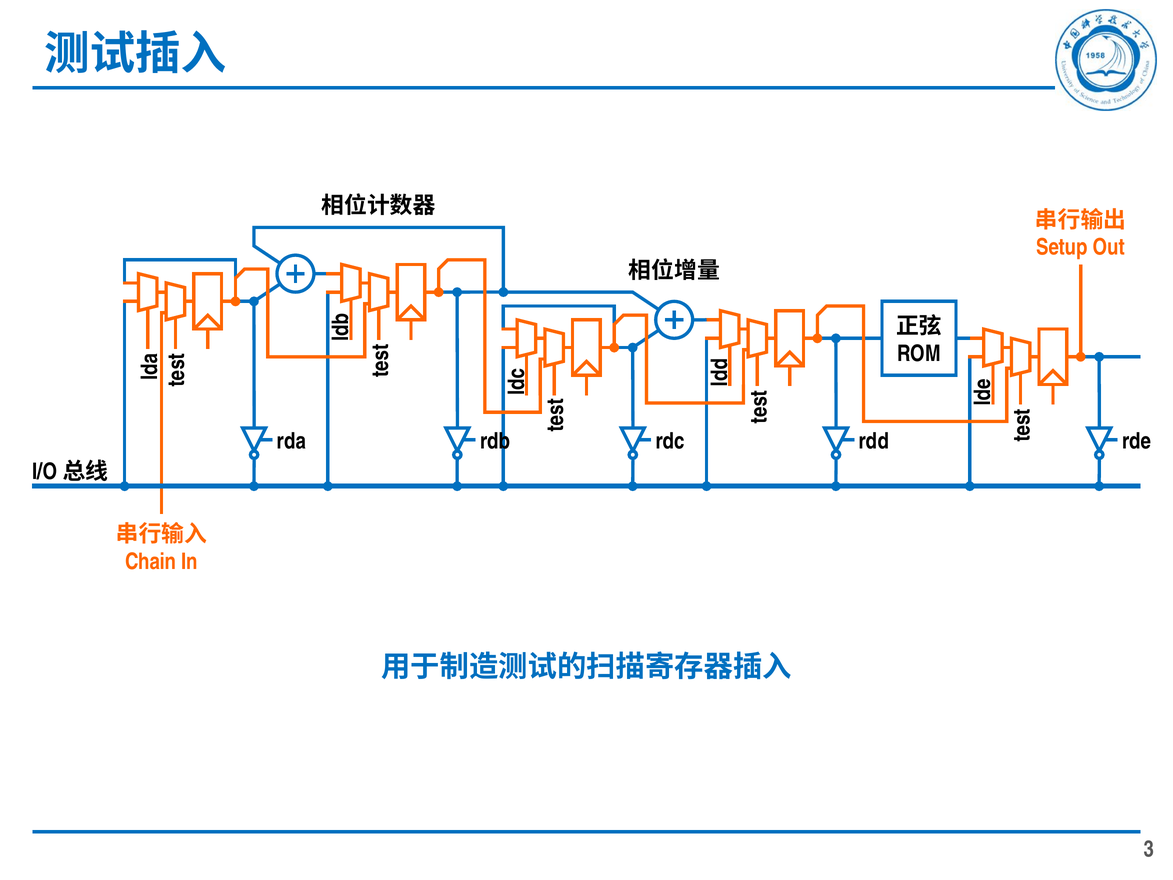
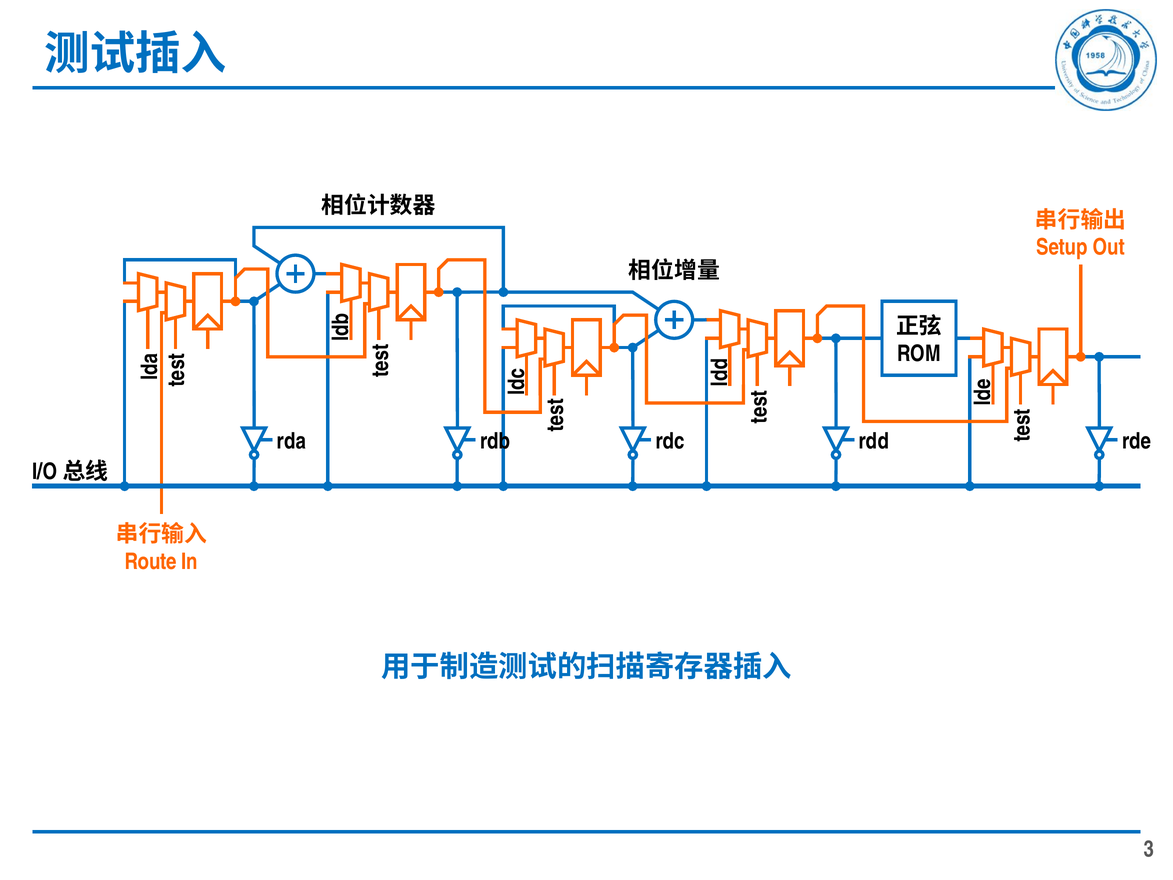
Chain: Chain -> Route (151, 561)
